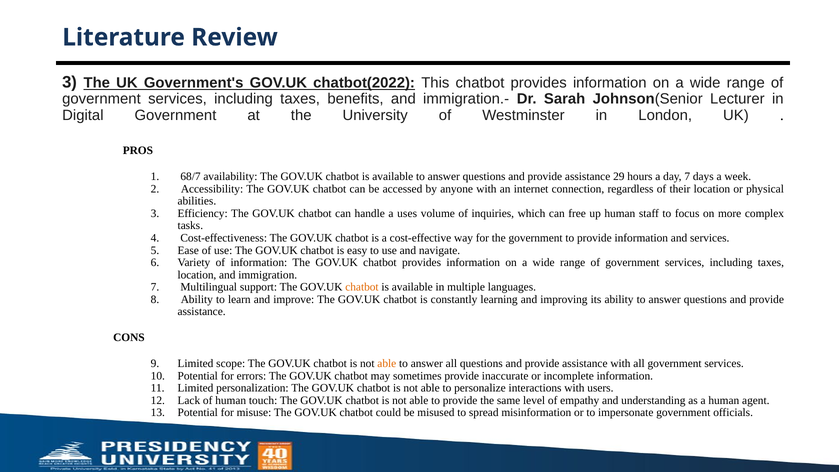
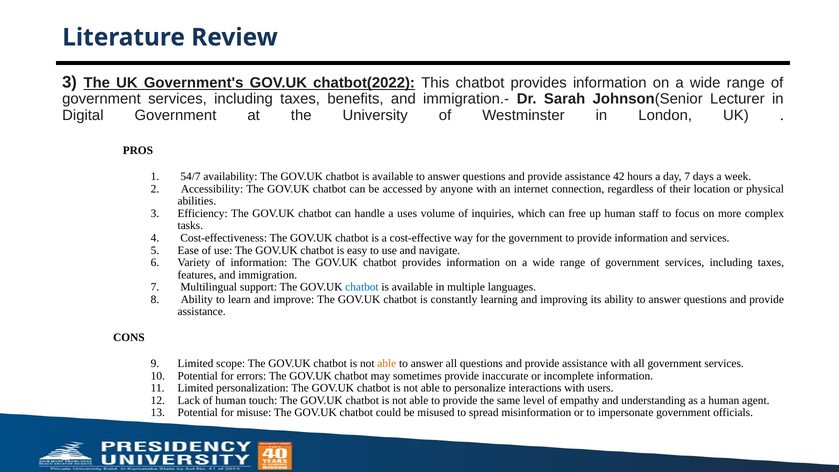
68/7: 68/7 -> 54/7 (191, 176)
29: 29 -> 42 (619, 176)
location: location -> features (197, 275)
chatbot colour: orange -> blue (362, 287)
